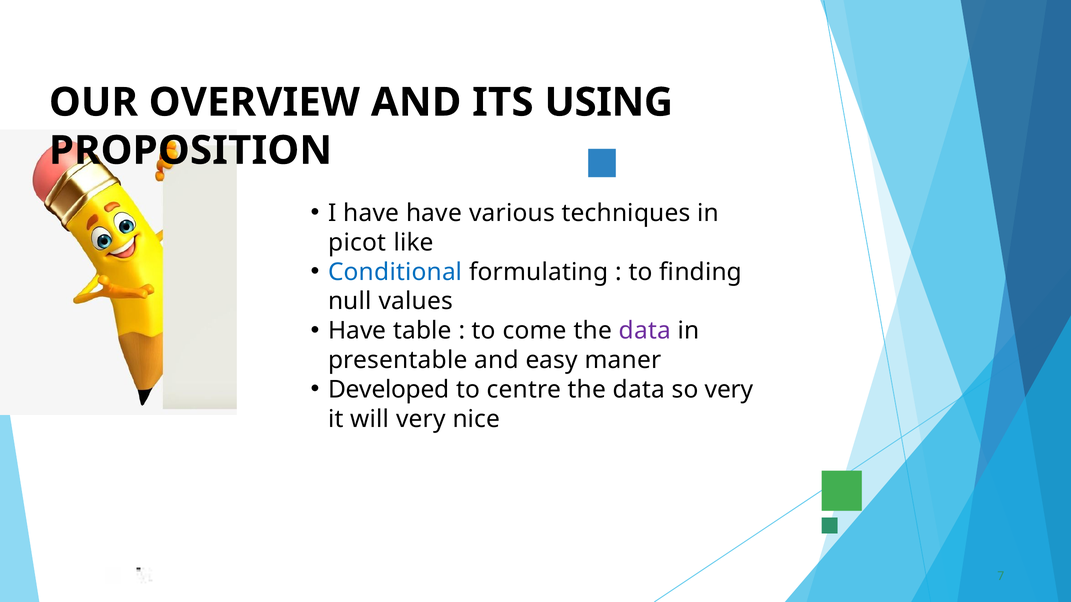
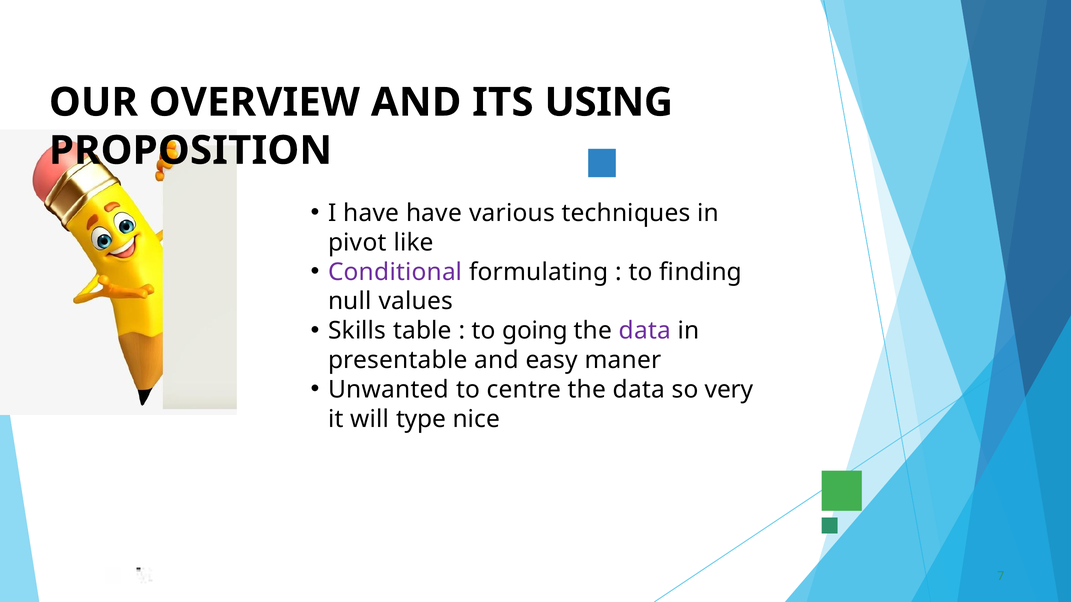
picot: picot -> pivot (357, 243)
Conditional colour: blue -> purple (395, 272)
Have: Have -> Skills (357, 331)
come: come -> going (535, 331)
Developed: Developed -> Unwanted (389, 390)
will very: very -> type (421, 419)
